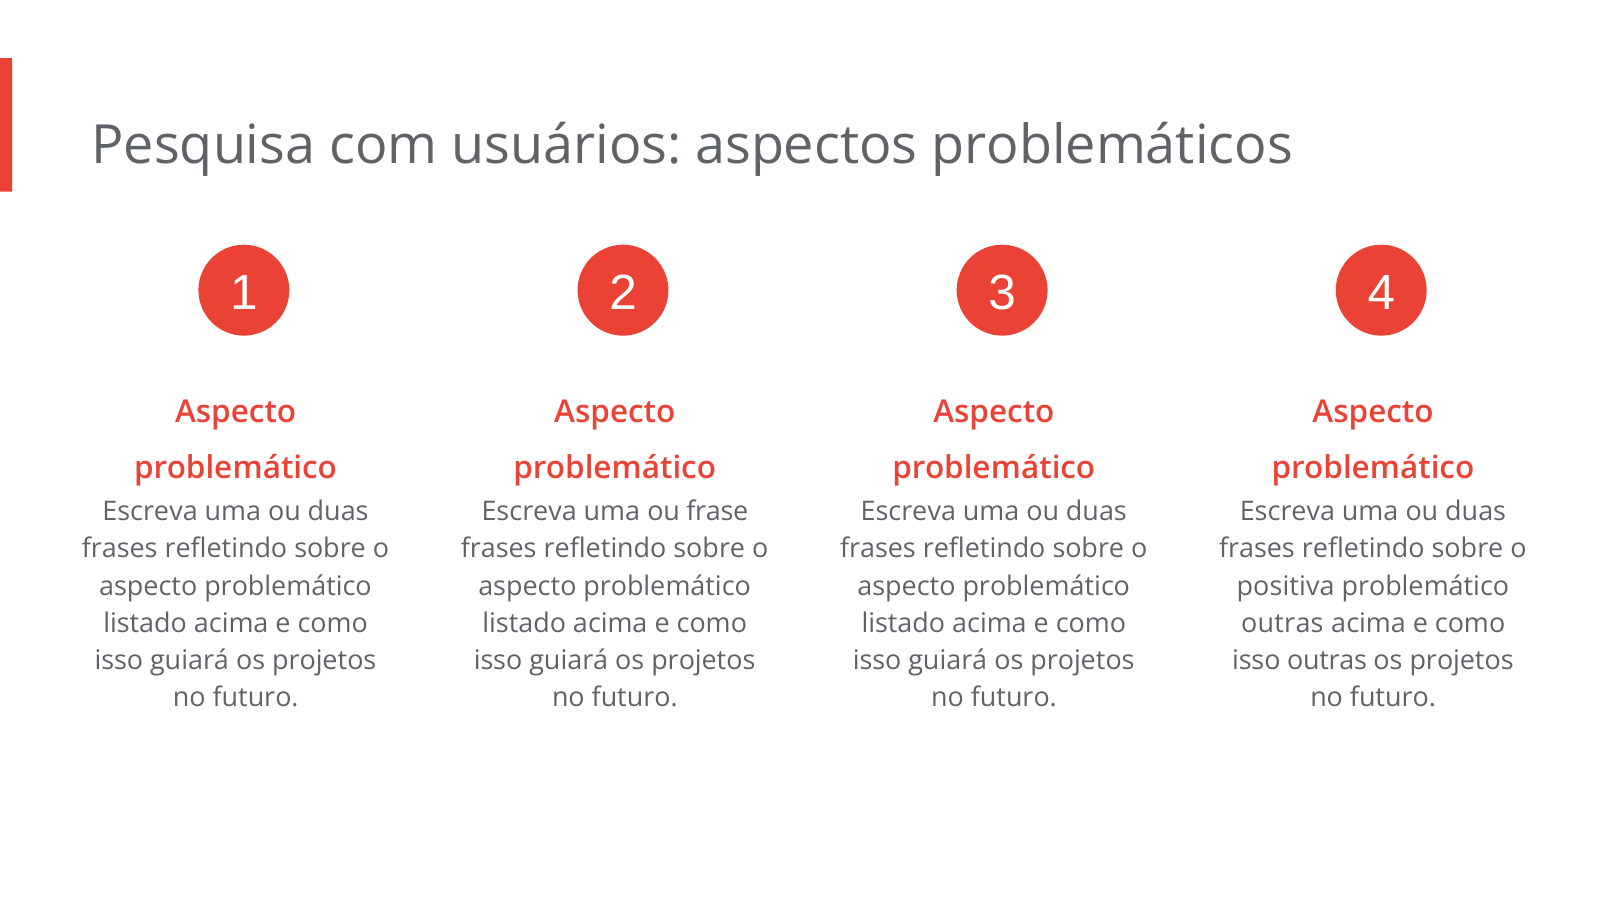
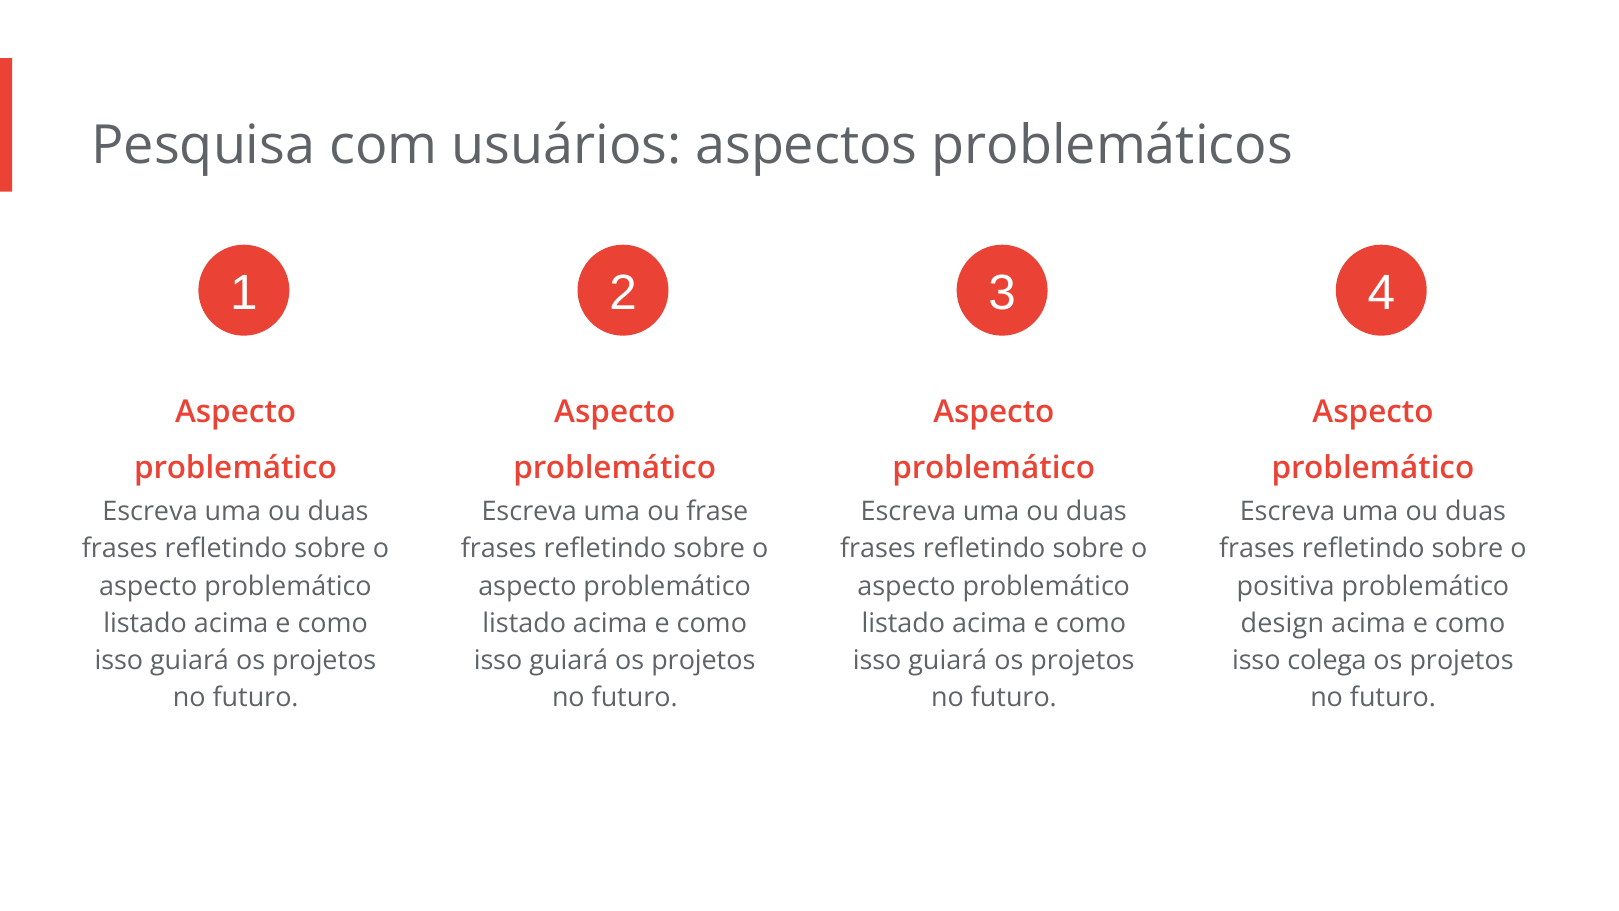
outras: outras -> design (1282, 623)
isso outras: outras -> colega (1327, 660)
